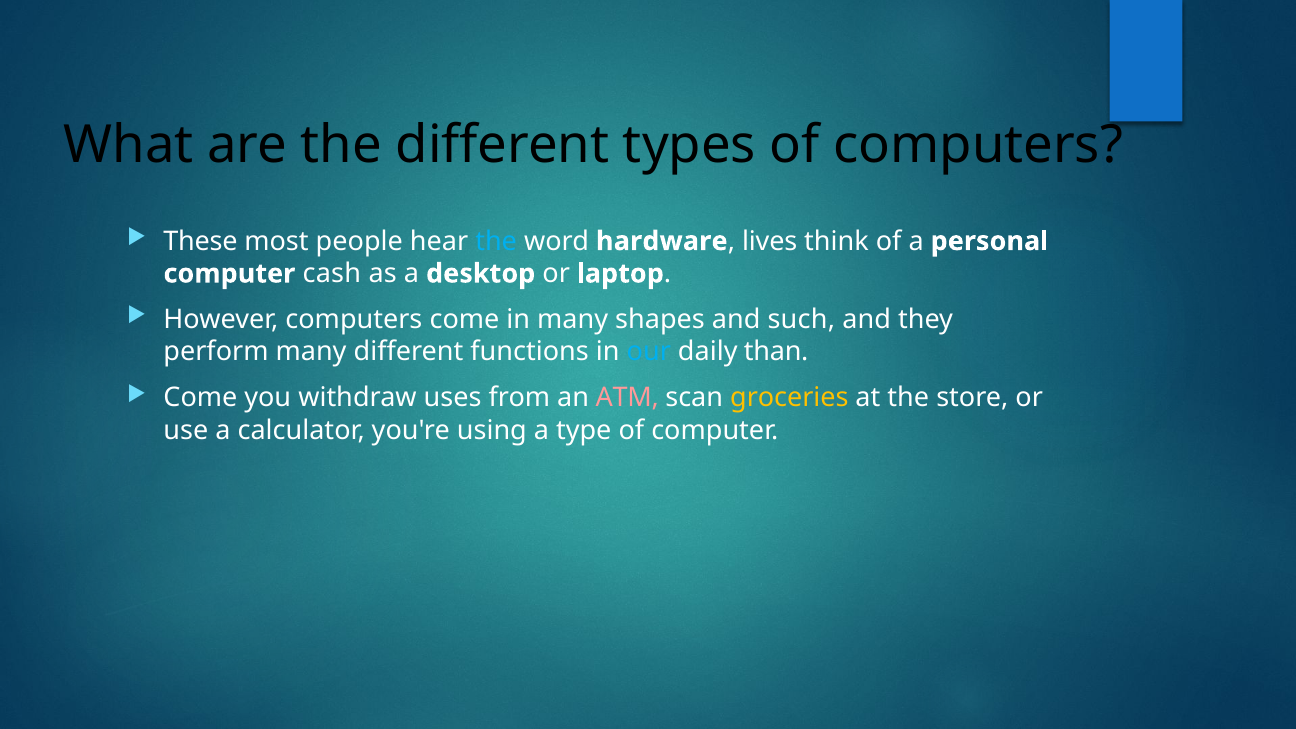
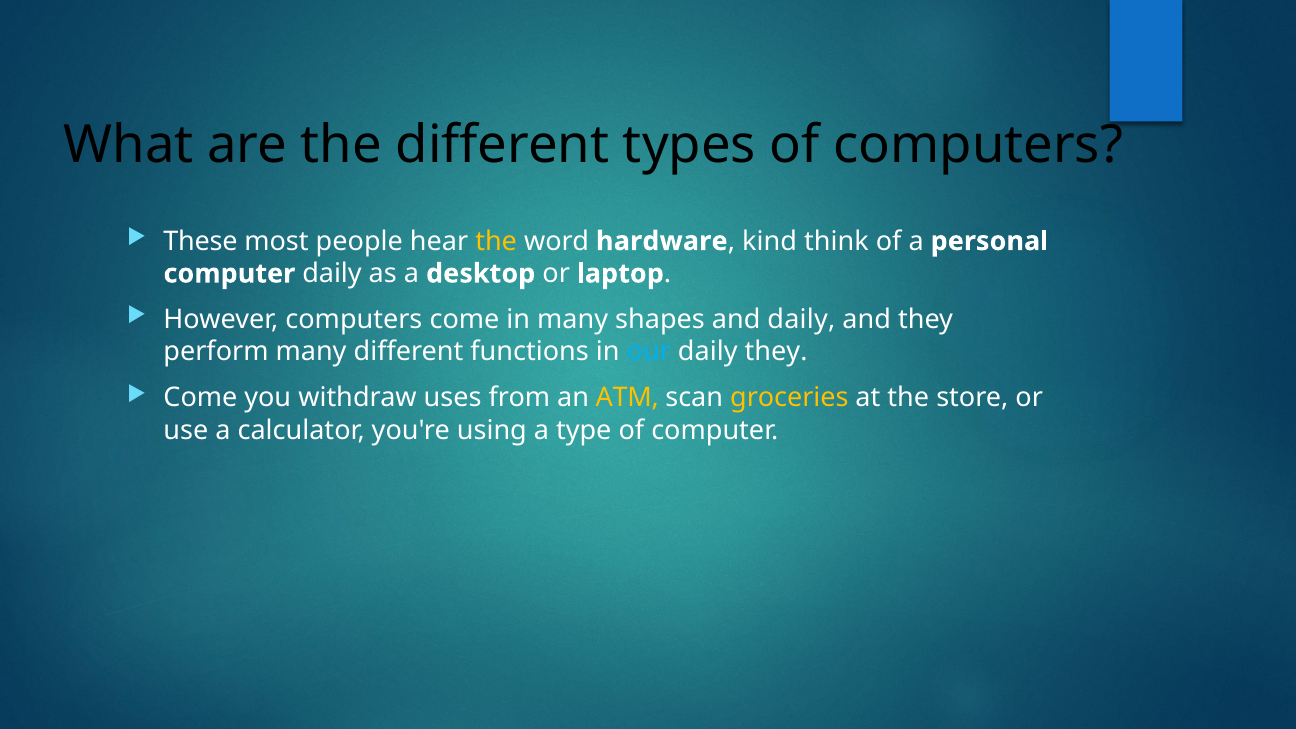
the colour: light blue -> yellow (496, 241)
lives: lives -> kind (770, 241)
computer cash: cash -> daily (332, 274)
and such: such -> daily (801, 320)
daily than: than -> they (776, 352)
ATM colour: pink -> yellow (627, 398)
